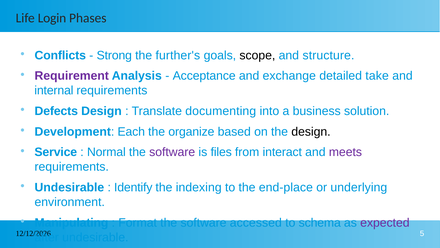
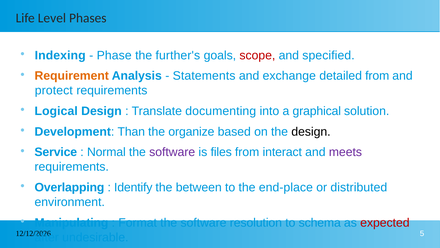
Login: Login -> Level (52, 18)
Conflicts: Conflicts -> Indexing (60, 55)
Strong: Strong -> Phase (114, 55)
scope colour: black -> red (257, 55)
structure: structure -> specified (328, 55)
Requirement colour: purple -> orange (72, 76)
Acceptance: Acceptance -> Statements (204, 76)
detailed take: take -> from (377, 76)
internal: internal -> protect (54, 90)
Defects: Defects -> Logical (56, 111)
business: business -> graphical (317, 111)
Each: Each -> Than (131, 131)
Undesirable: Undesirable -> Overlapping (69, 187)
indexing: indexing -> between (199, 187)
underlying: underlying -> distributed (359, 187)
accessed: accessed -> resolution (256, 222)
expected colour: purple -> red (385, 222)
